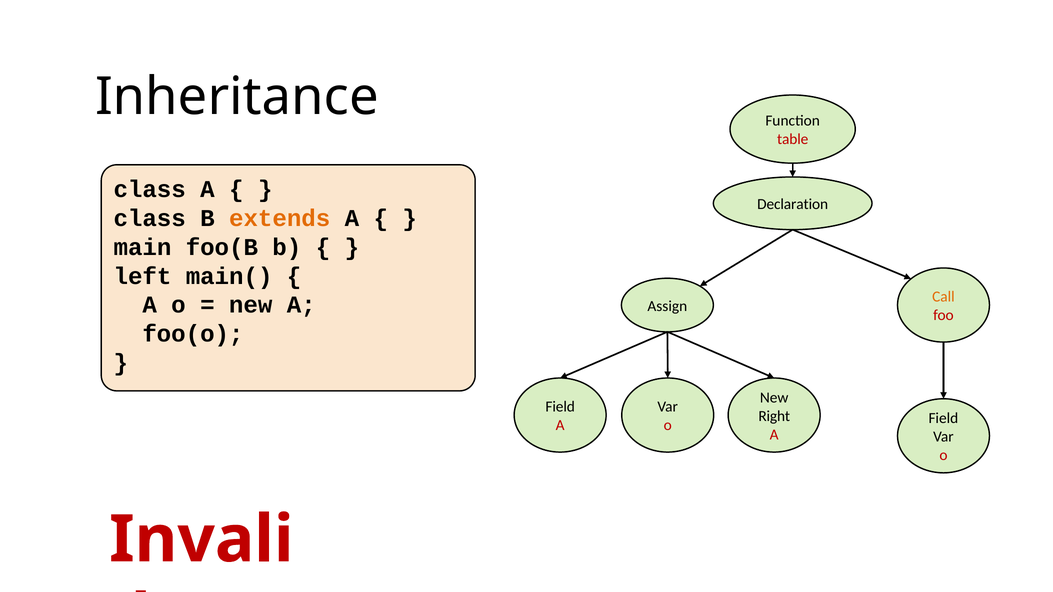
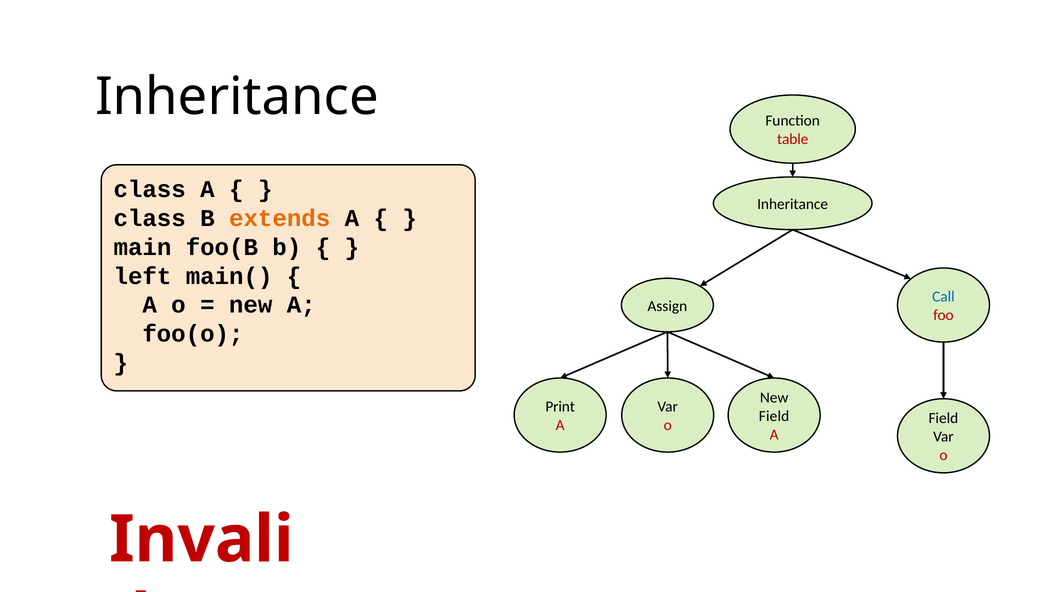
Declaration: Declaration -> Inheritance (793, 204)
Call colour: orange -> blue (943, 297)
Field: Field -> Print (560, 407)
Right: Right -> Field (774, 416)
